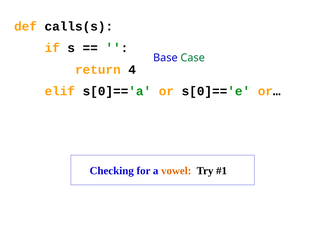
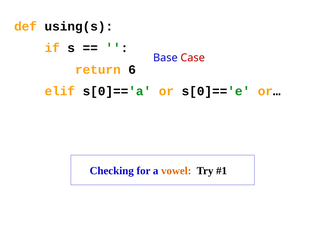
calls(s: calls(s -> using(s (79, 26)
Case colour: green -> red (193, 58)
4: 4 -> 6 (132, 70)
